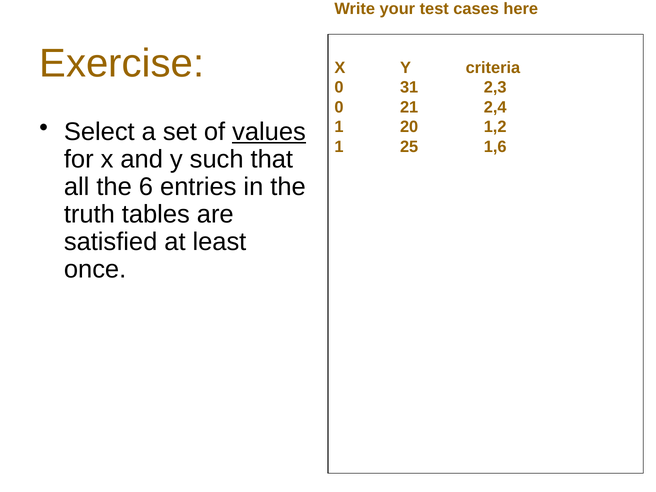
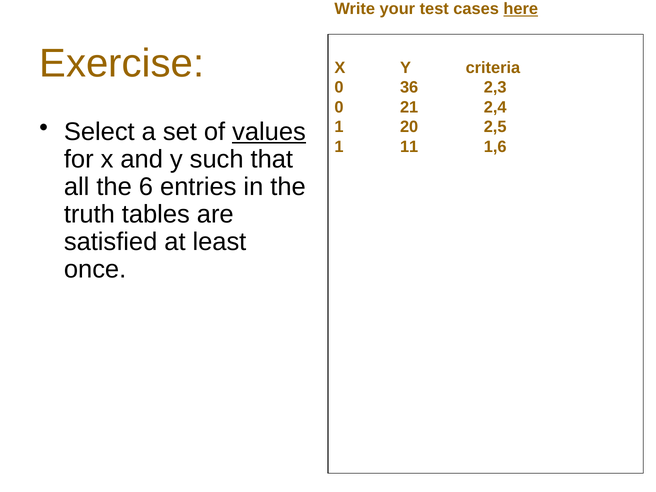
here underline: none -> present (521, 9)
31: 31 -> 36 (409, 88)
1,2: 1,2 -> 2,5 (495, 127)
25: 25 -> 11 (409, 147)
